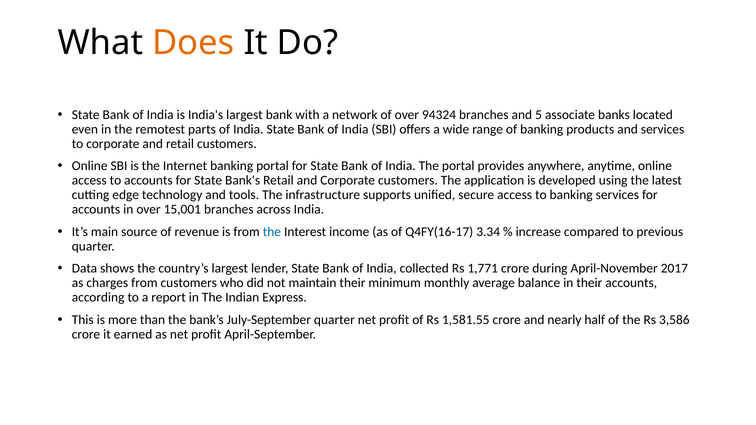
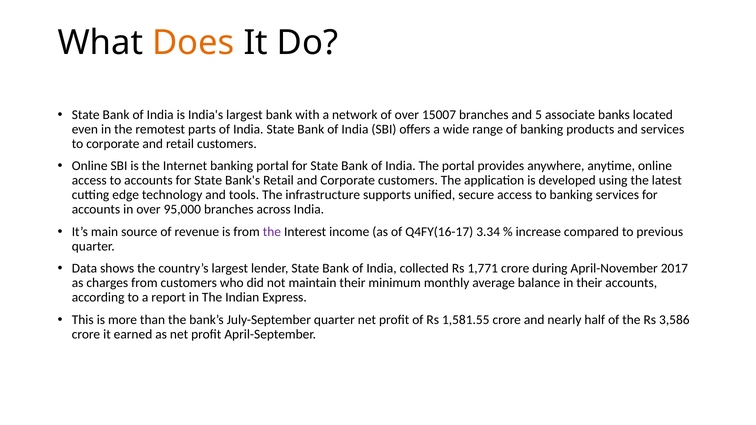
94324: 94324 -> 15007 (439, 115)
15,001: 15,001 -> 95,000 (182, 209)
the colour: blue -> purple (272, 232)
